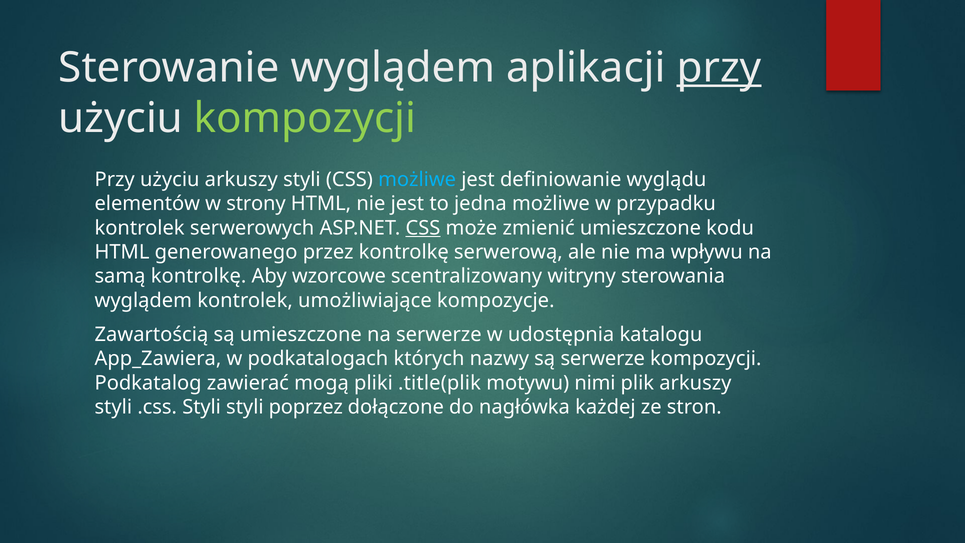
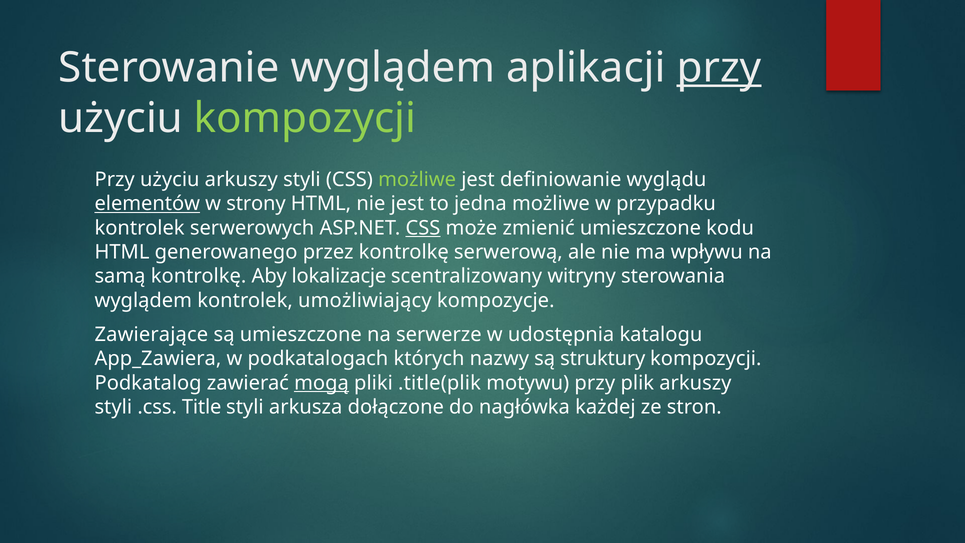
możliwe colour: light blue -> light green (417, 180)
elementów underline: none -> present (147, 204)
wzorcowe: wzorcowe -> lokalizacje (339, 276)
umożliwiające: umożliwiające -> umożliwiający (365, 300)
Zawartością: Zawartością -> Zawierające (151, 334)
są serwerze: serwerze -> struktury (603, 359)
mogą underline: none -> present (322, 383)
motywu nimi: nimi -> przy (595, 383)
.css Styli: Styli -> Title (202, 407)
poprzez: poprzez -> arkusza (306, 407)
